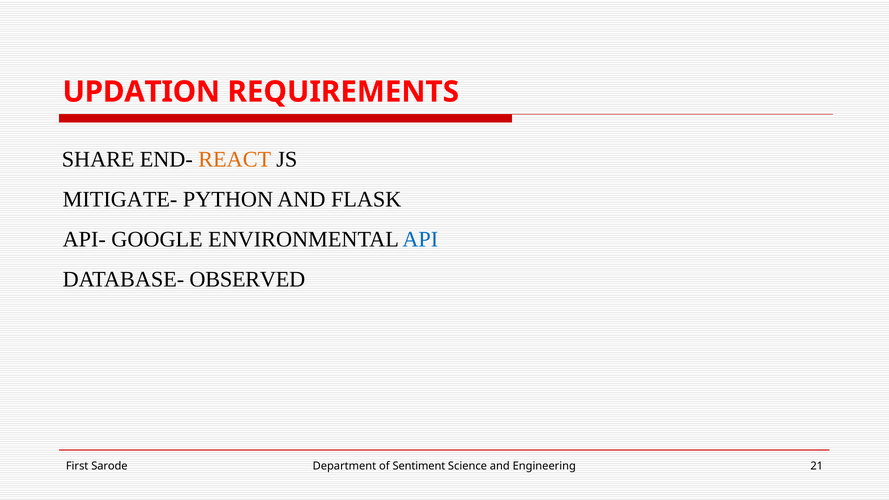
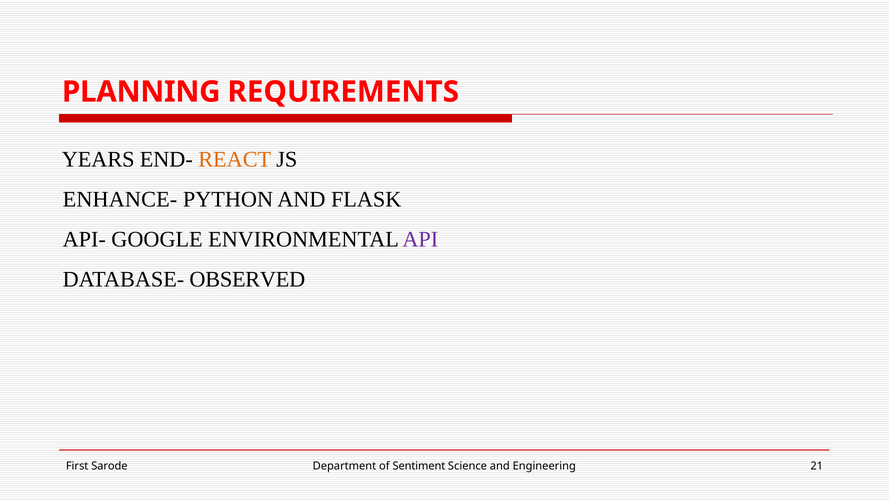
UPDATION: UPDATION -> PLANNING (141, 92)
SHARE: SHARE -> YEARS (98, 159)
MITIGATE-: MITIGATE- -> ENHANCE- (120, 199)
API colour: blue -> purple (420, 239)
